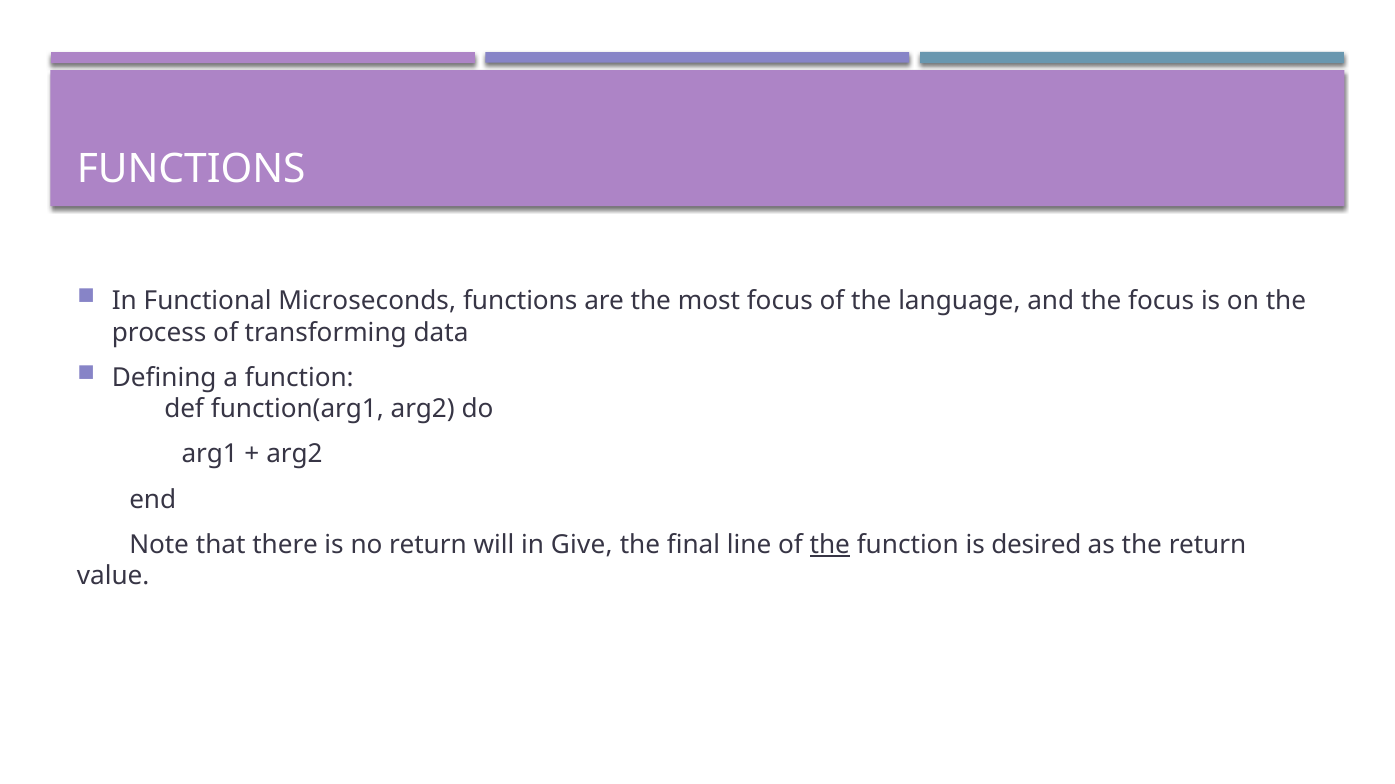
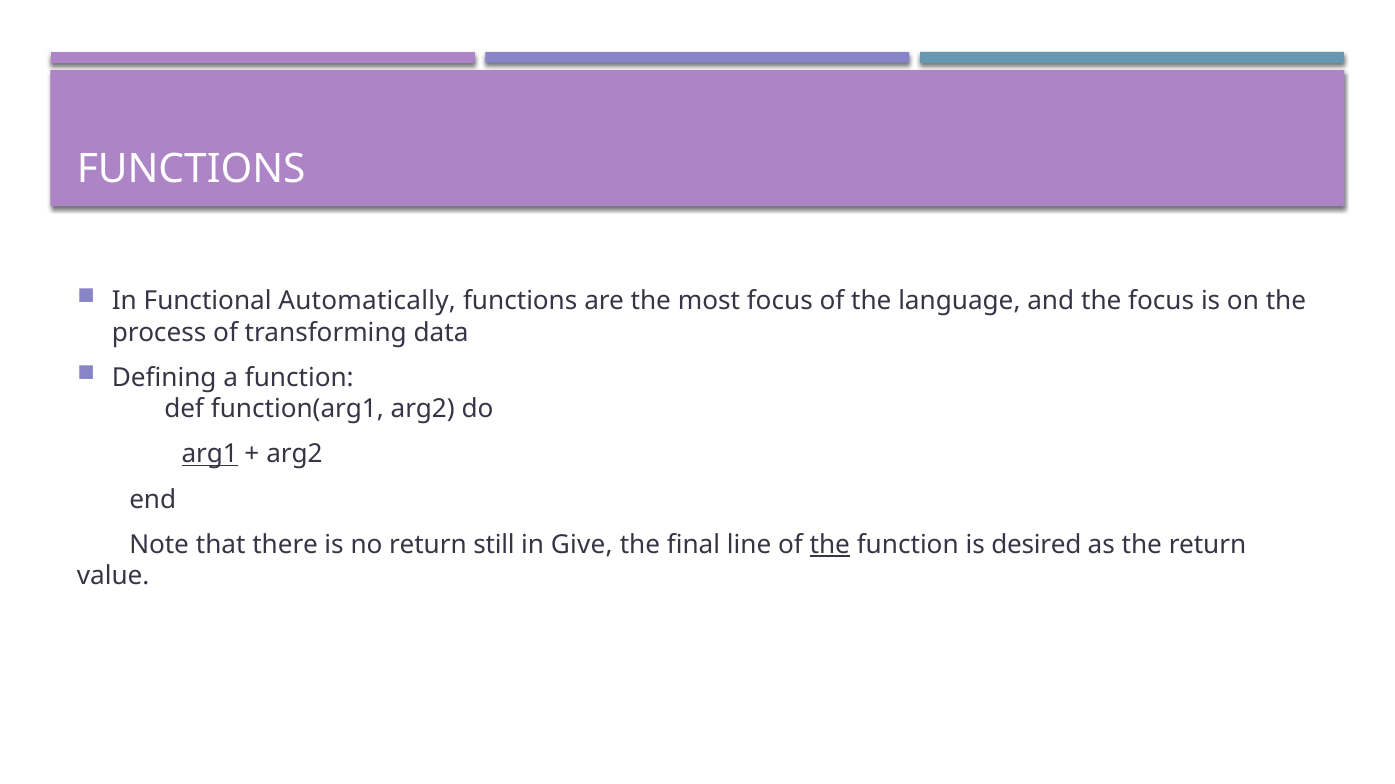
Microseconds: Microseconds -> Automatically (367, 301)
arg1 underline: none -> present (210, 455)
will: will -> still (494, 545)
